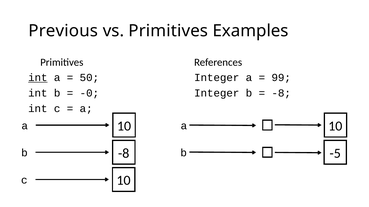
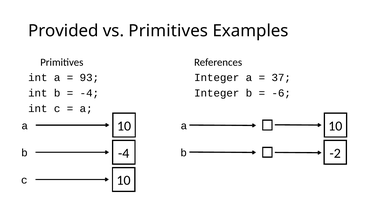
Previous: Previous -> Provided (63, 31)
int underline: present -> none (38, 78)
50: 50 -> 93 (89, 78)
99: 99 -> 37 (281, 78)
-0: -0 -> -4 (89, 93)
-8: -8 -> -6 (281, 93)
-8: -8 -> -4 (124, 154)
-5: -5 -> -2 (335, 154)
